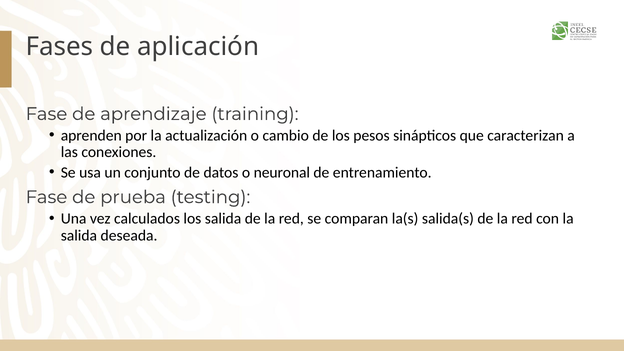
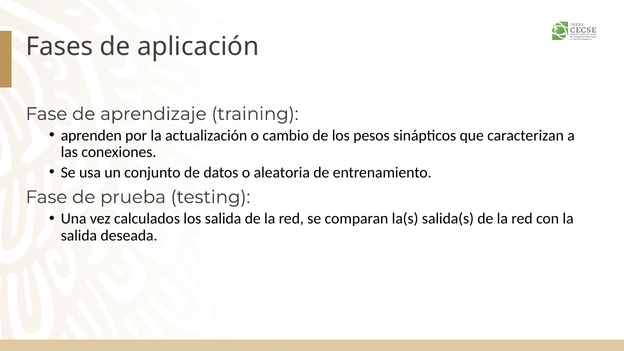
neuronal: neuronal -> aleatoria (282, 172)
